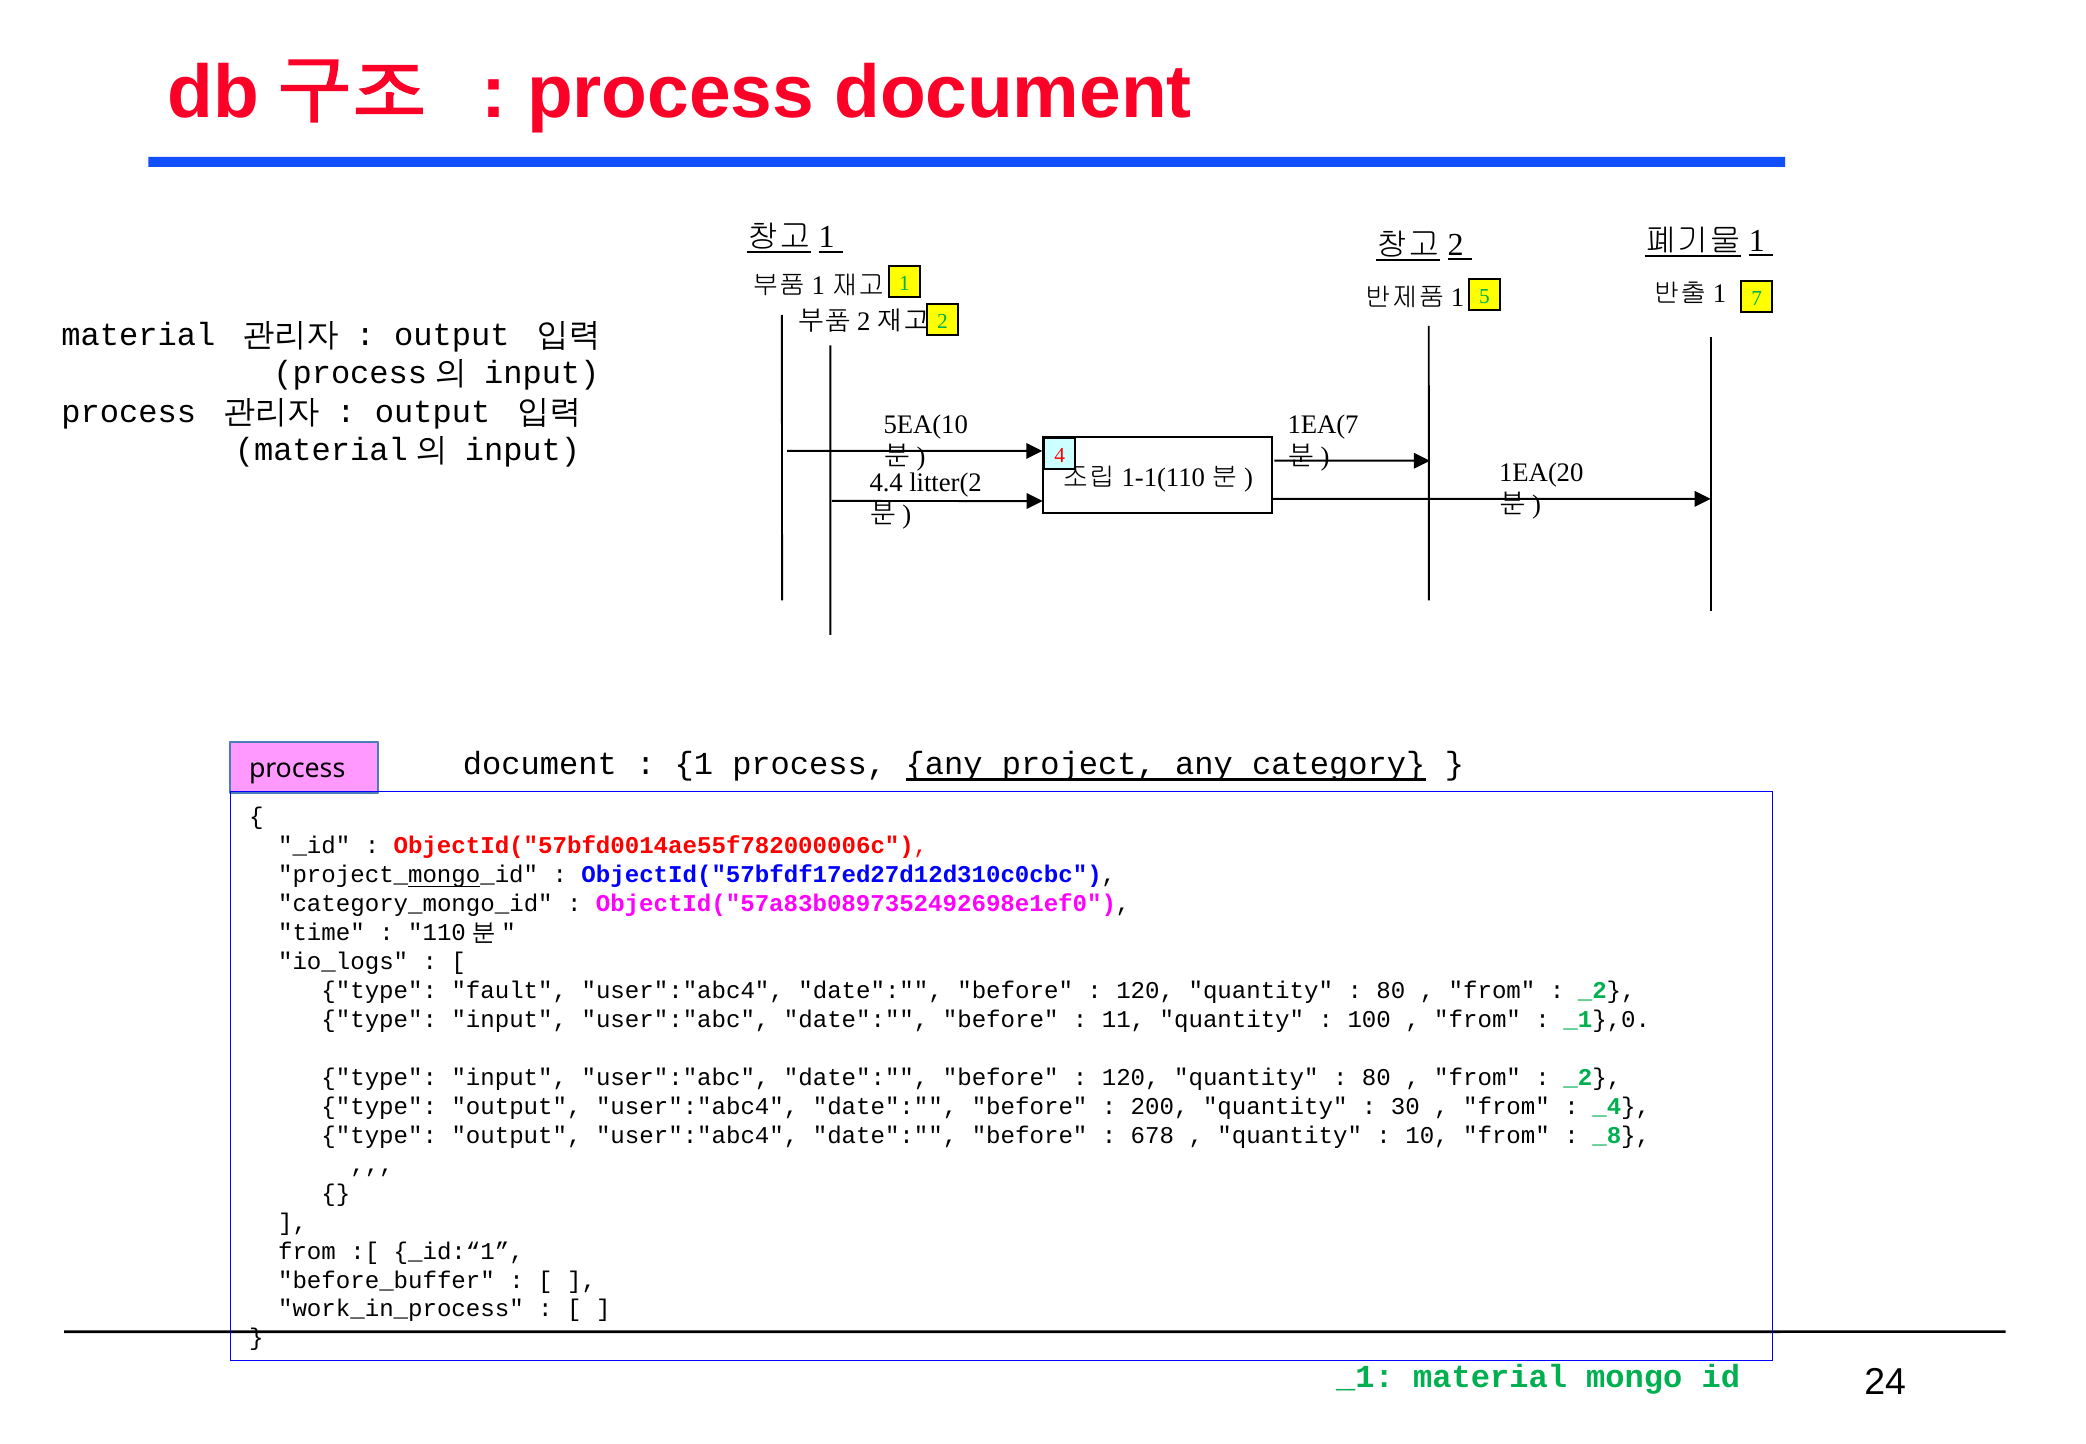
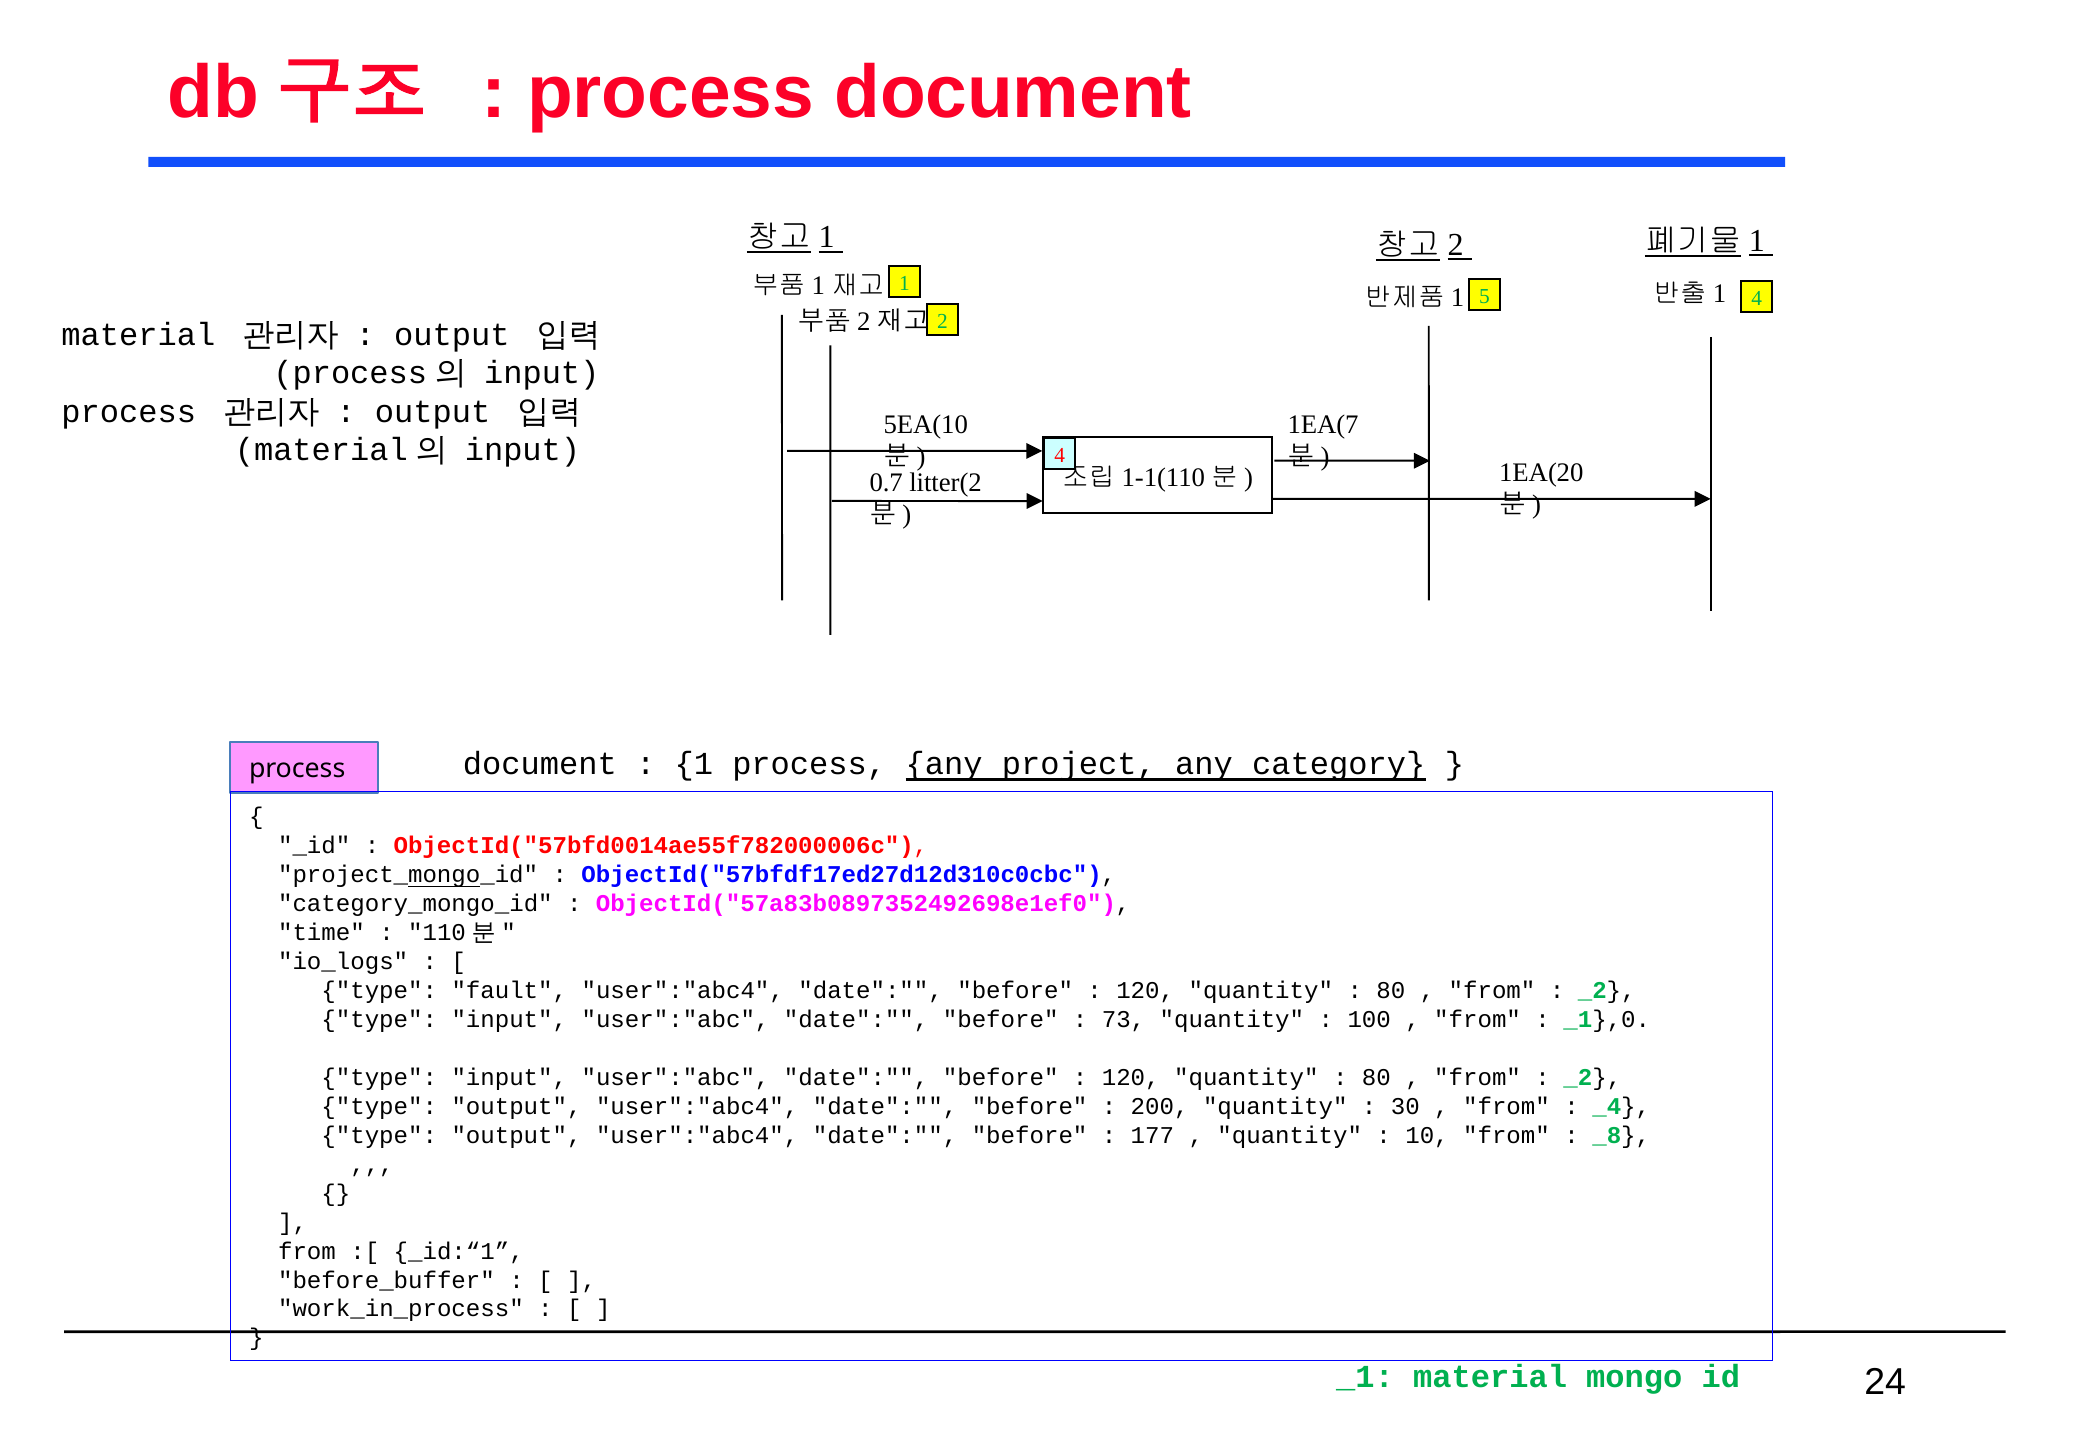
7: 7 -> 4 (1757, 298)
4.4: 4.4 -> 0.7 (886, 483)
11: 11 -> 73 (1124, 1020)
678: 678 -> 177 (1152, 1135)
